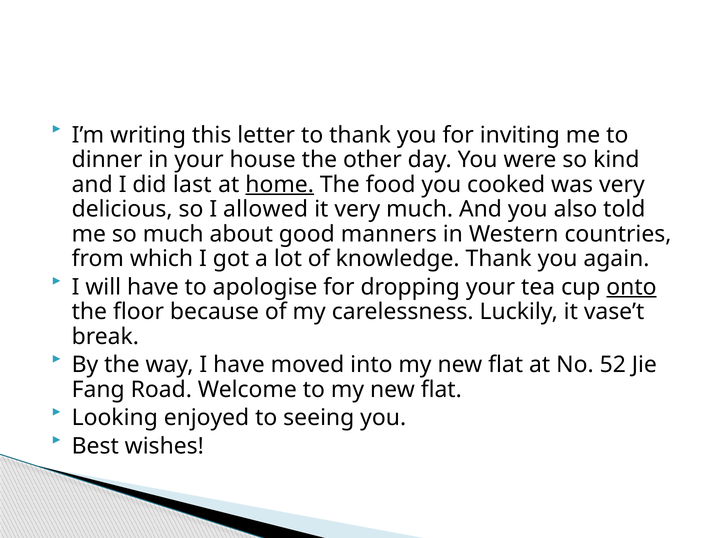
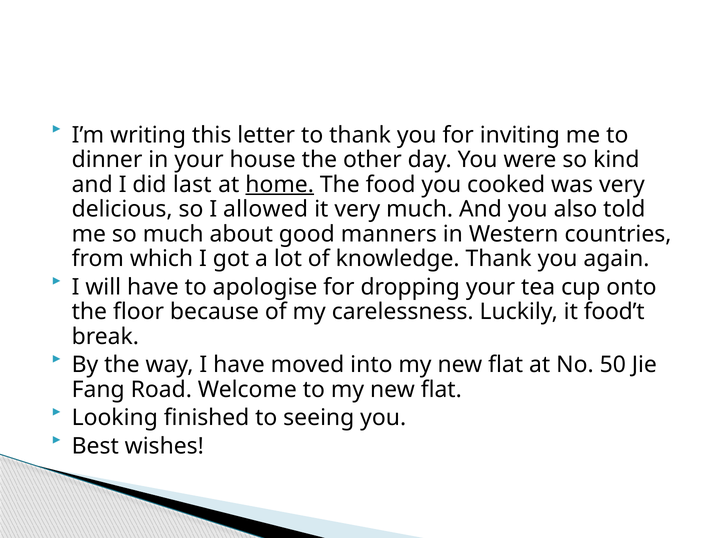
onto underline: present -> none (631, 287)
vase’t: vase’t -> food’t (614, 312)
52: 52 -> 50 (613, 365)
enjoyed: enjoyed -> finished (207, 418)
